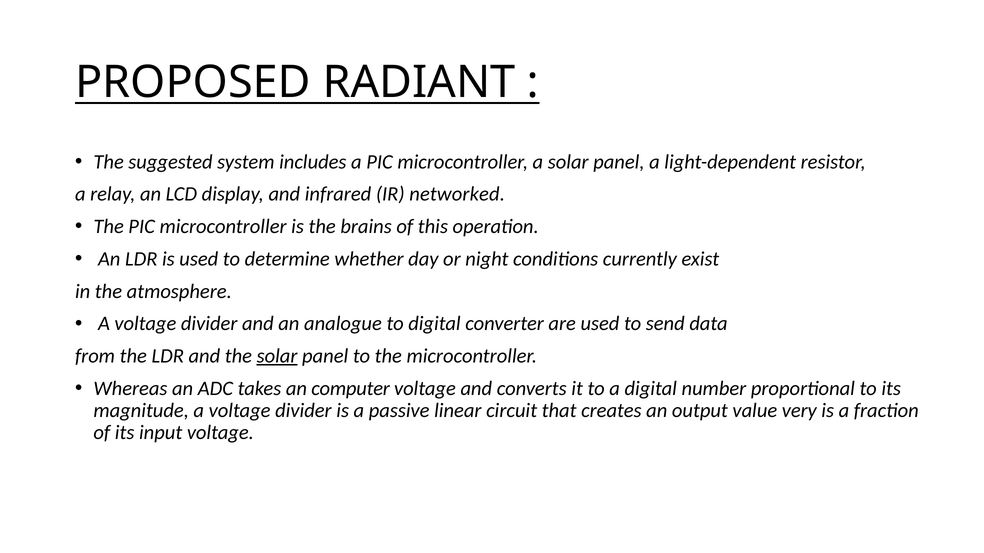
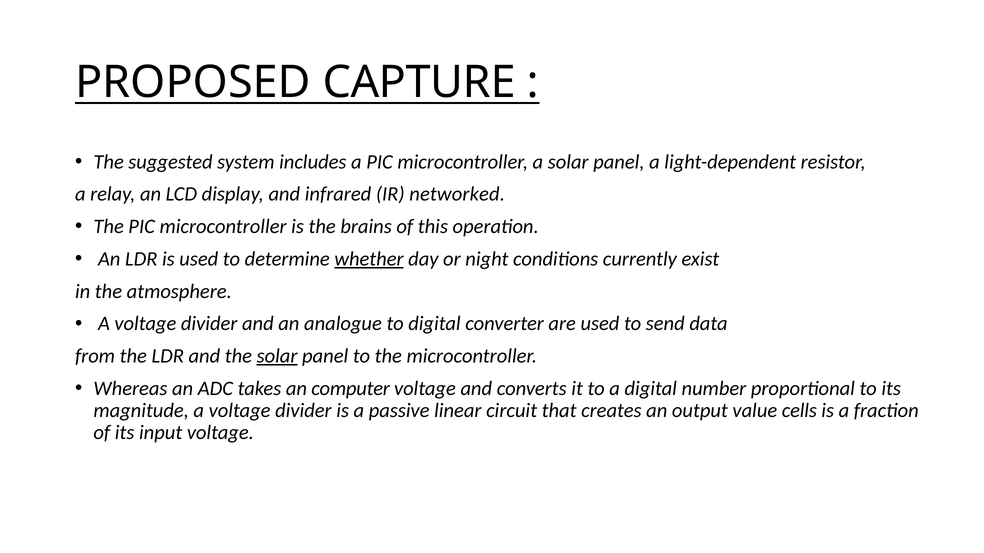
RADIANT: RADIANT -> CAPTURE (419, 83)
whether underline: none -> present (369, 259)
very: very -> cells (799, 411)
